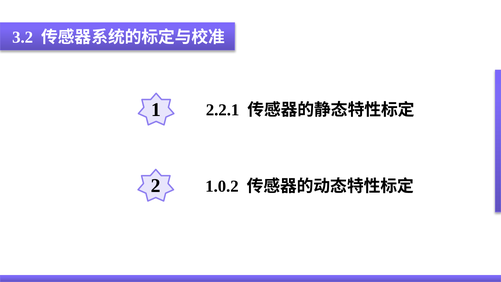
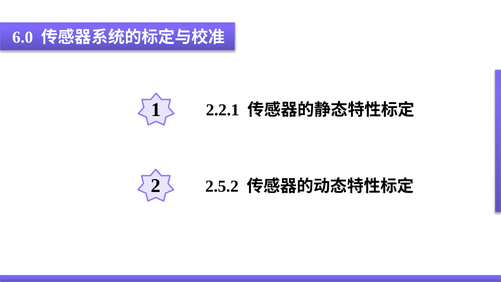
3.2: 3.2 -> 6.0 (23, 37)
1.0.2: 1.0.2 -> 2.5.2 (222, 186)
